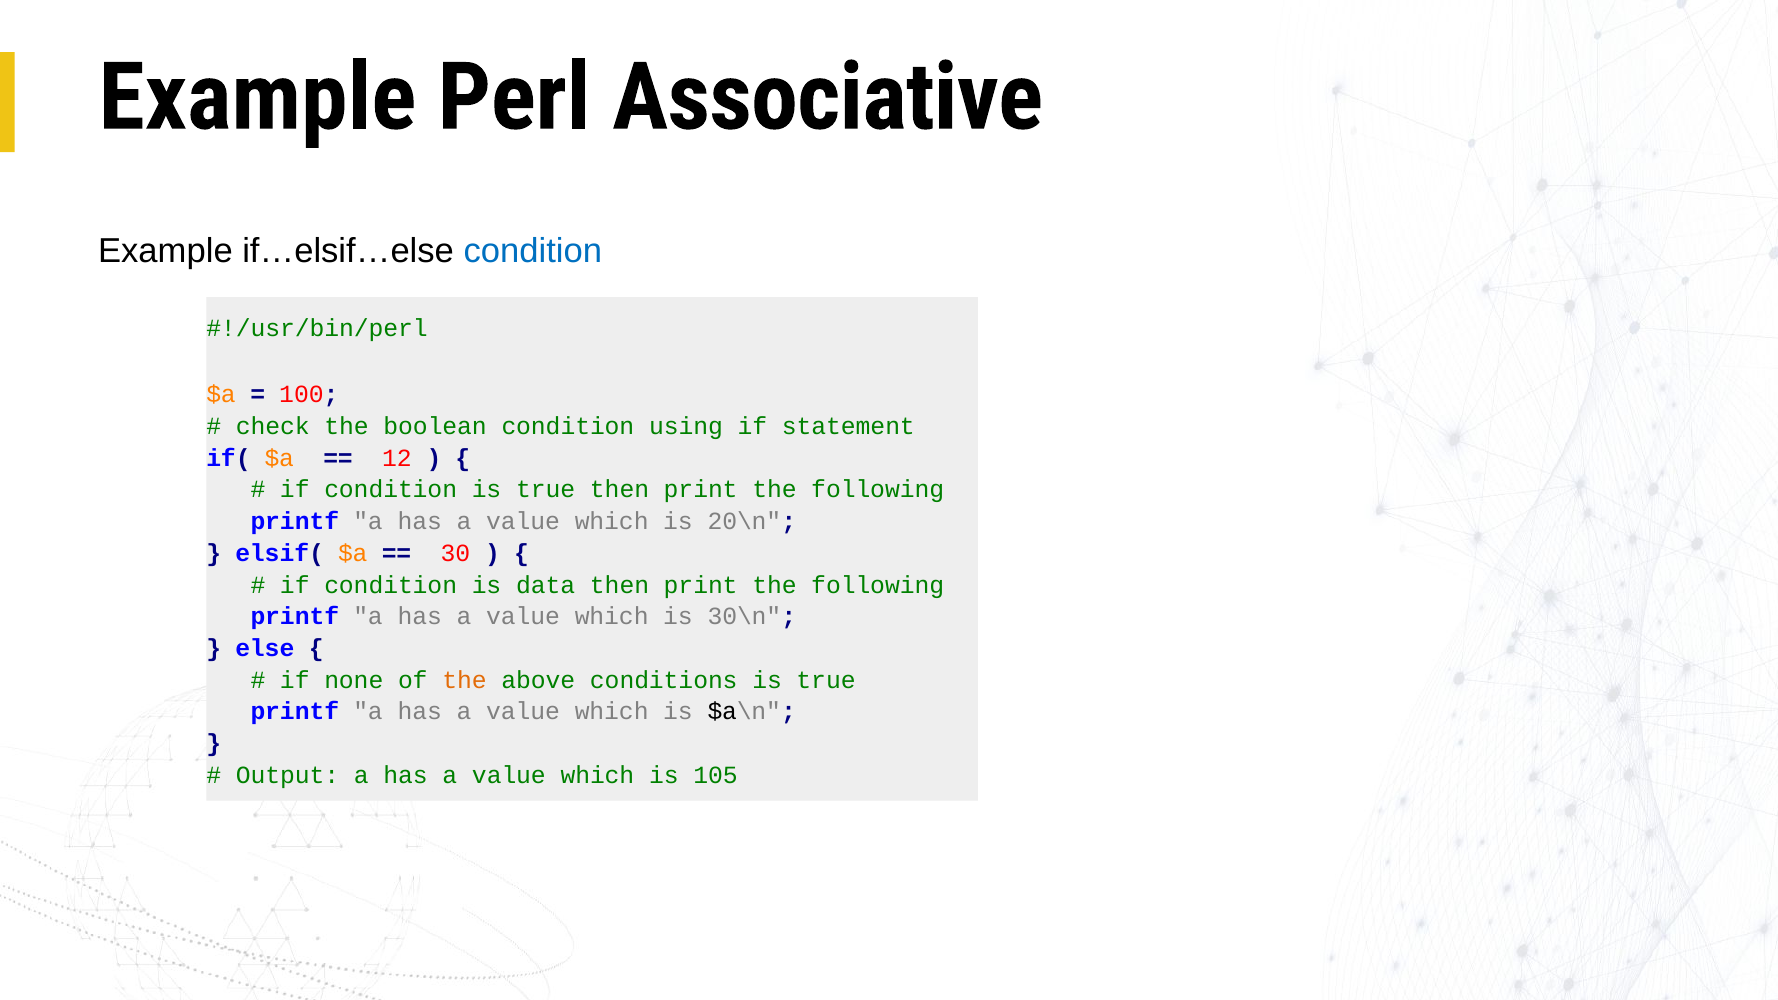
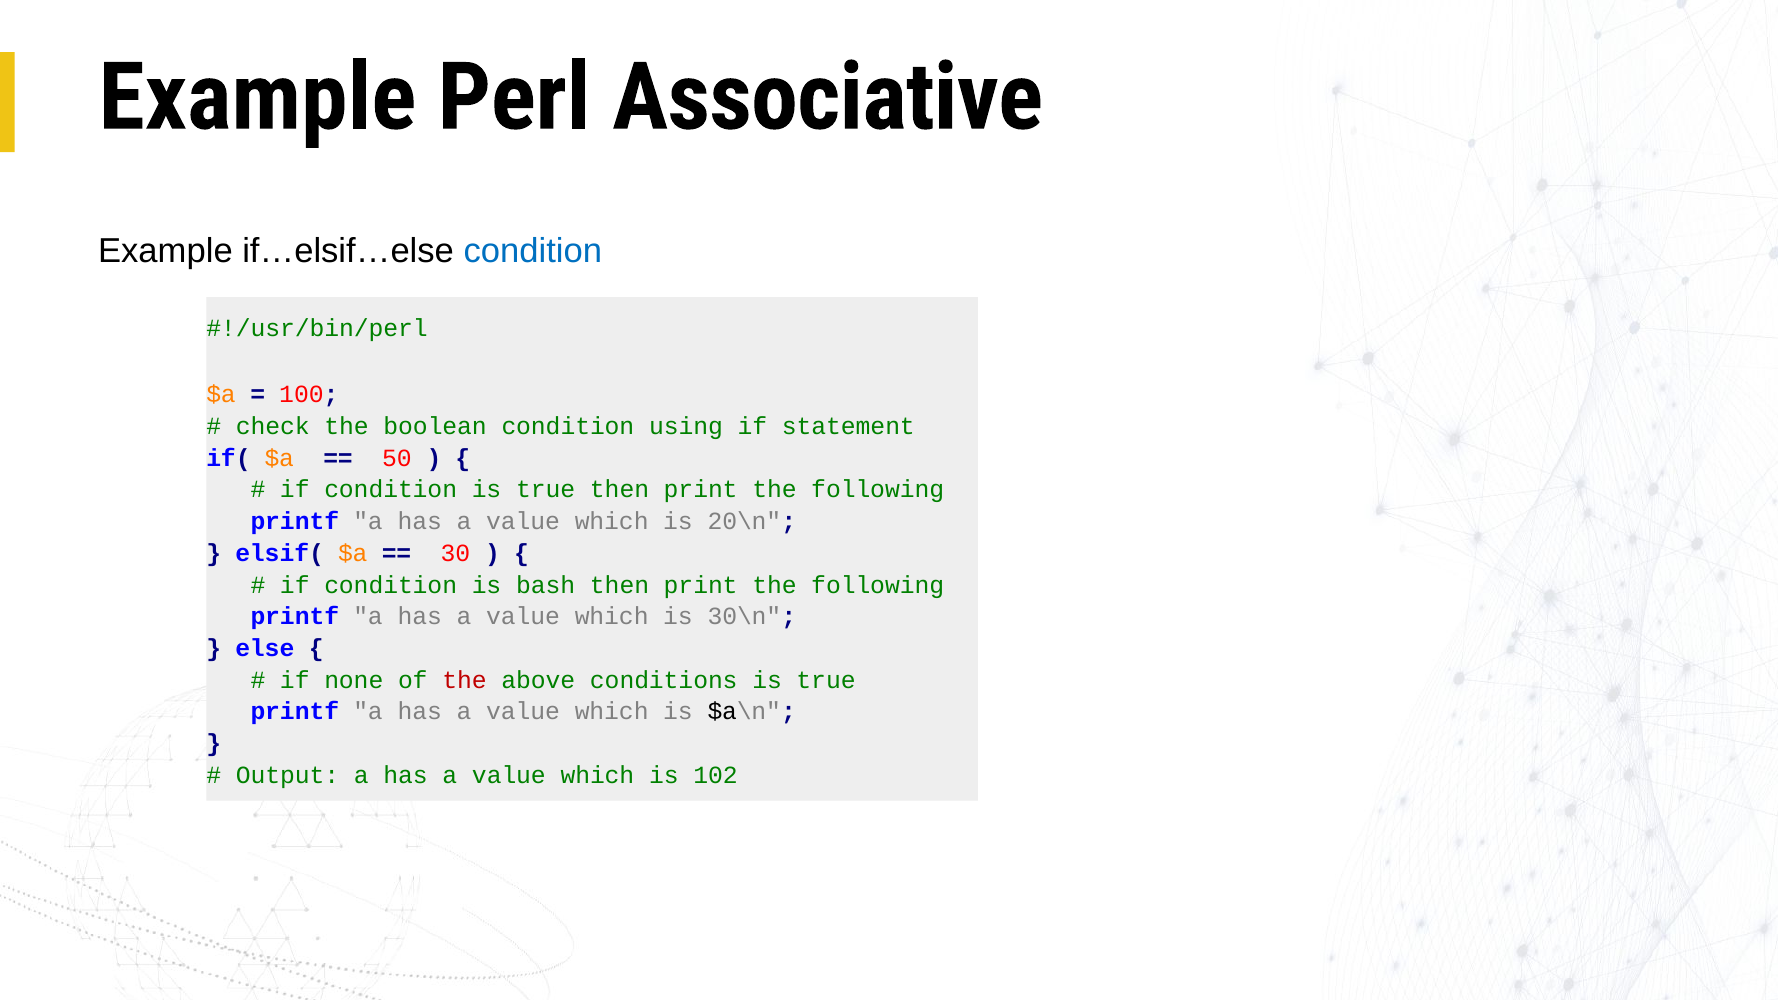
12: 12 -> 50 (397, 458)
data: data -> bash (546, 585)
the colour: orange -> red (465, 680)
105: 105 -> 102 (716, 775)
